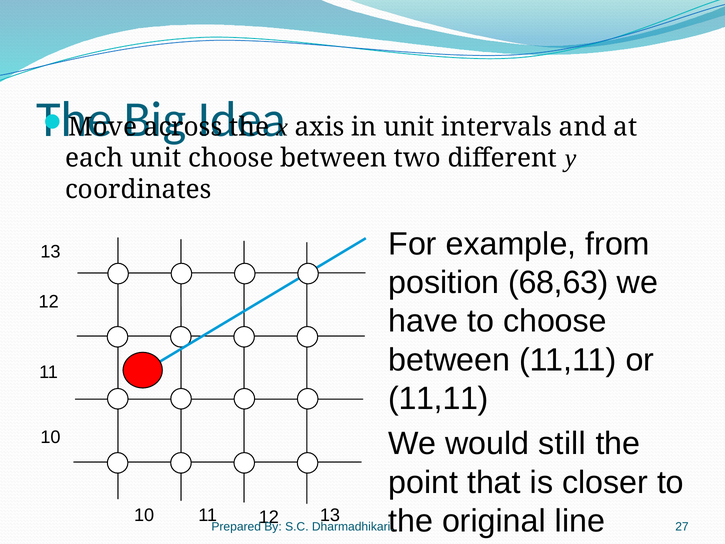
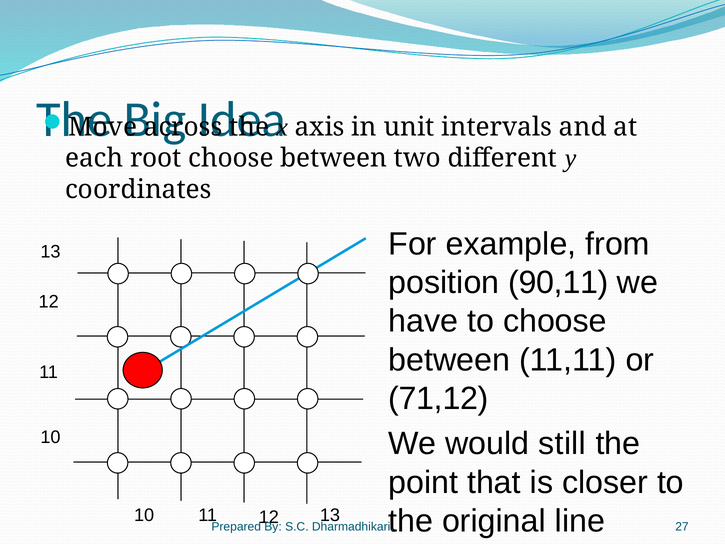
each unit: unit -> root (156, 158)
68,63: 68,63 -> 90,11 (558, 282)
11,11: 11,11 -> 71,12 (438, 398)
